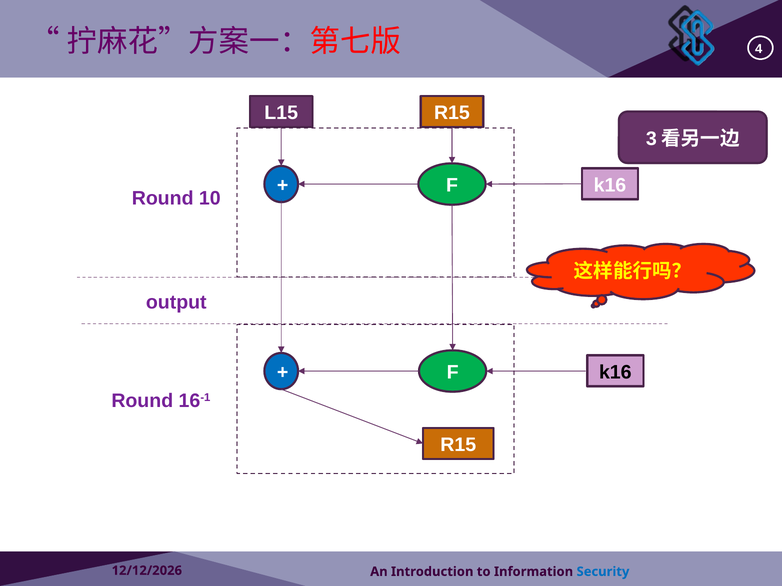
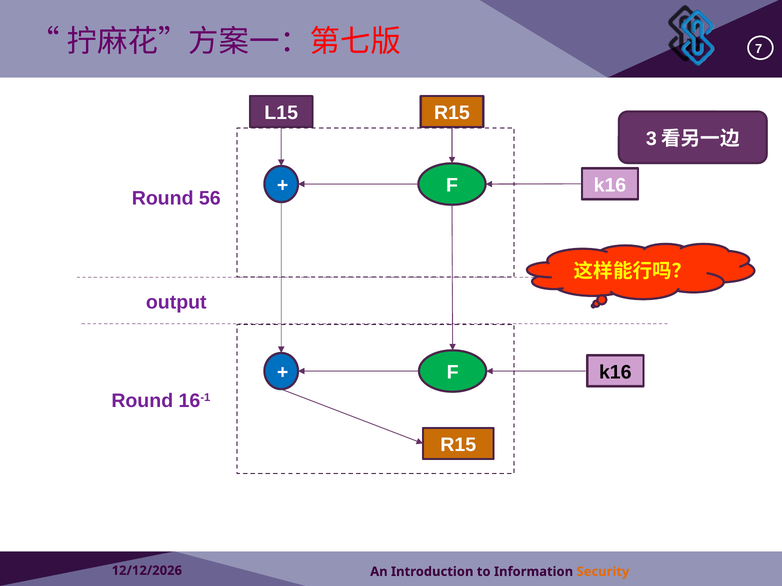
4: 4 -> 7 (759, 49)
10: 10 -> 56 (210, 198)
Security colour: blue -> orange (603, 572)
